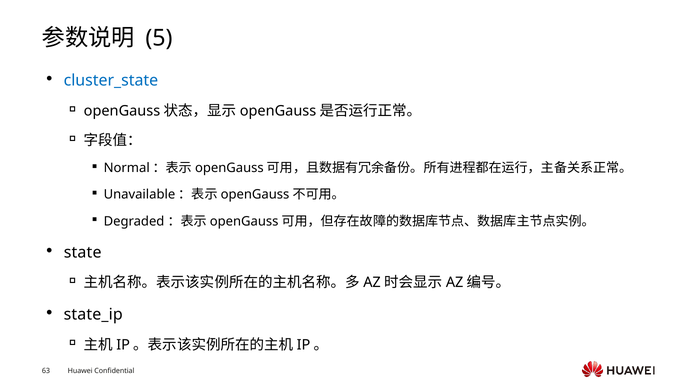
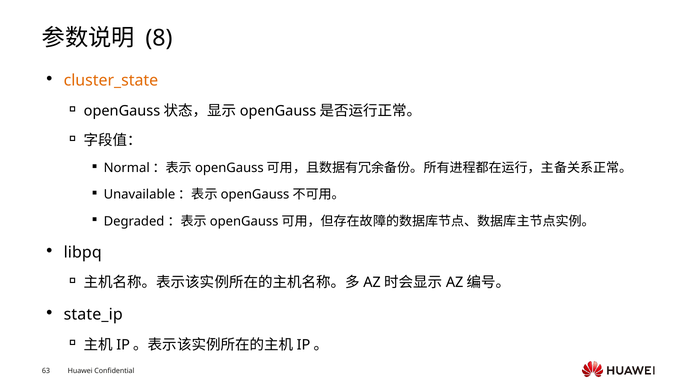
5: 5 -> 8 (159, 38)
cluster_state colour: blue -> orange (111, 80)
state: state -> libpq (83, 252)
